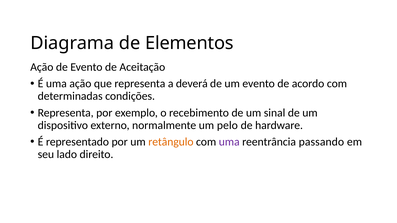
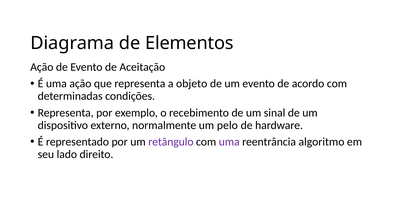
deverá: deverá -> objeto (192, 84)
retângulo colour: orange -> purple (171, 142)
passando: passando -> algoritmo (321, 142)
